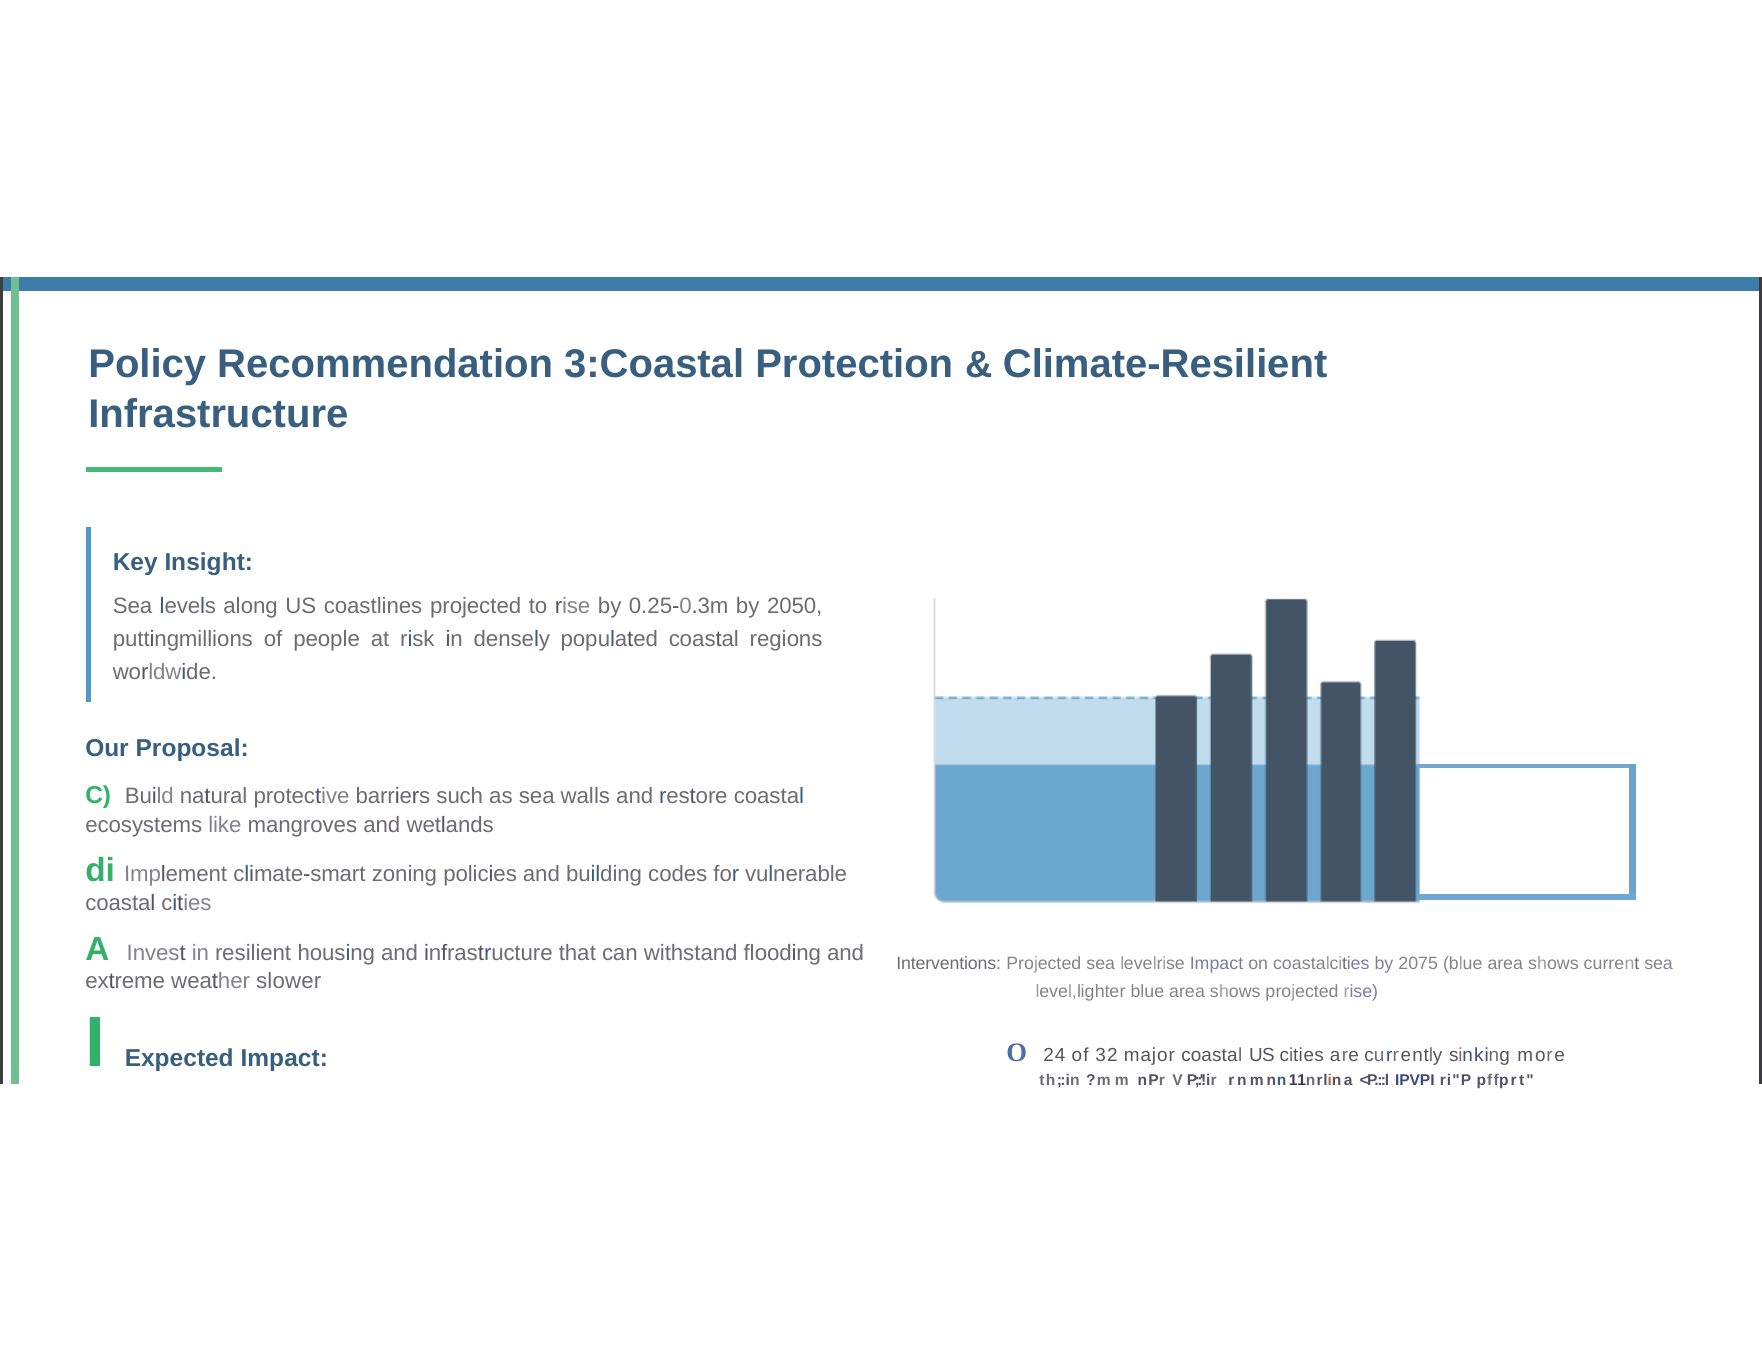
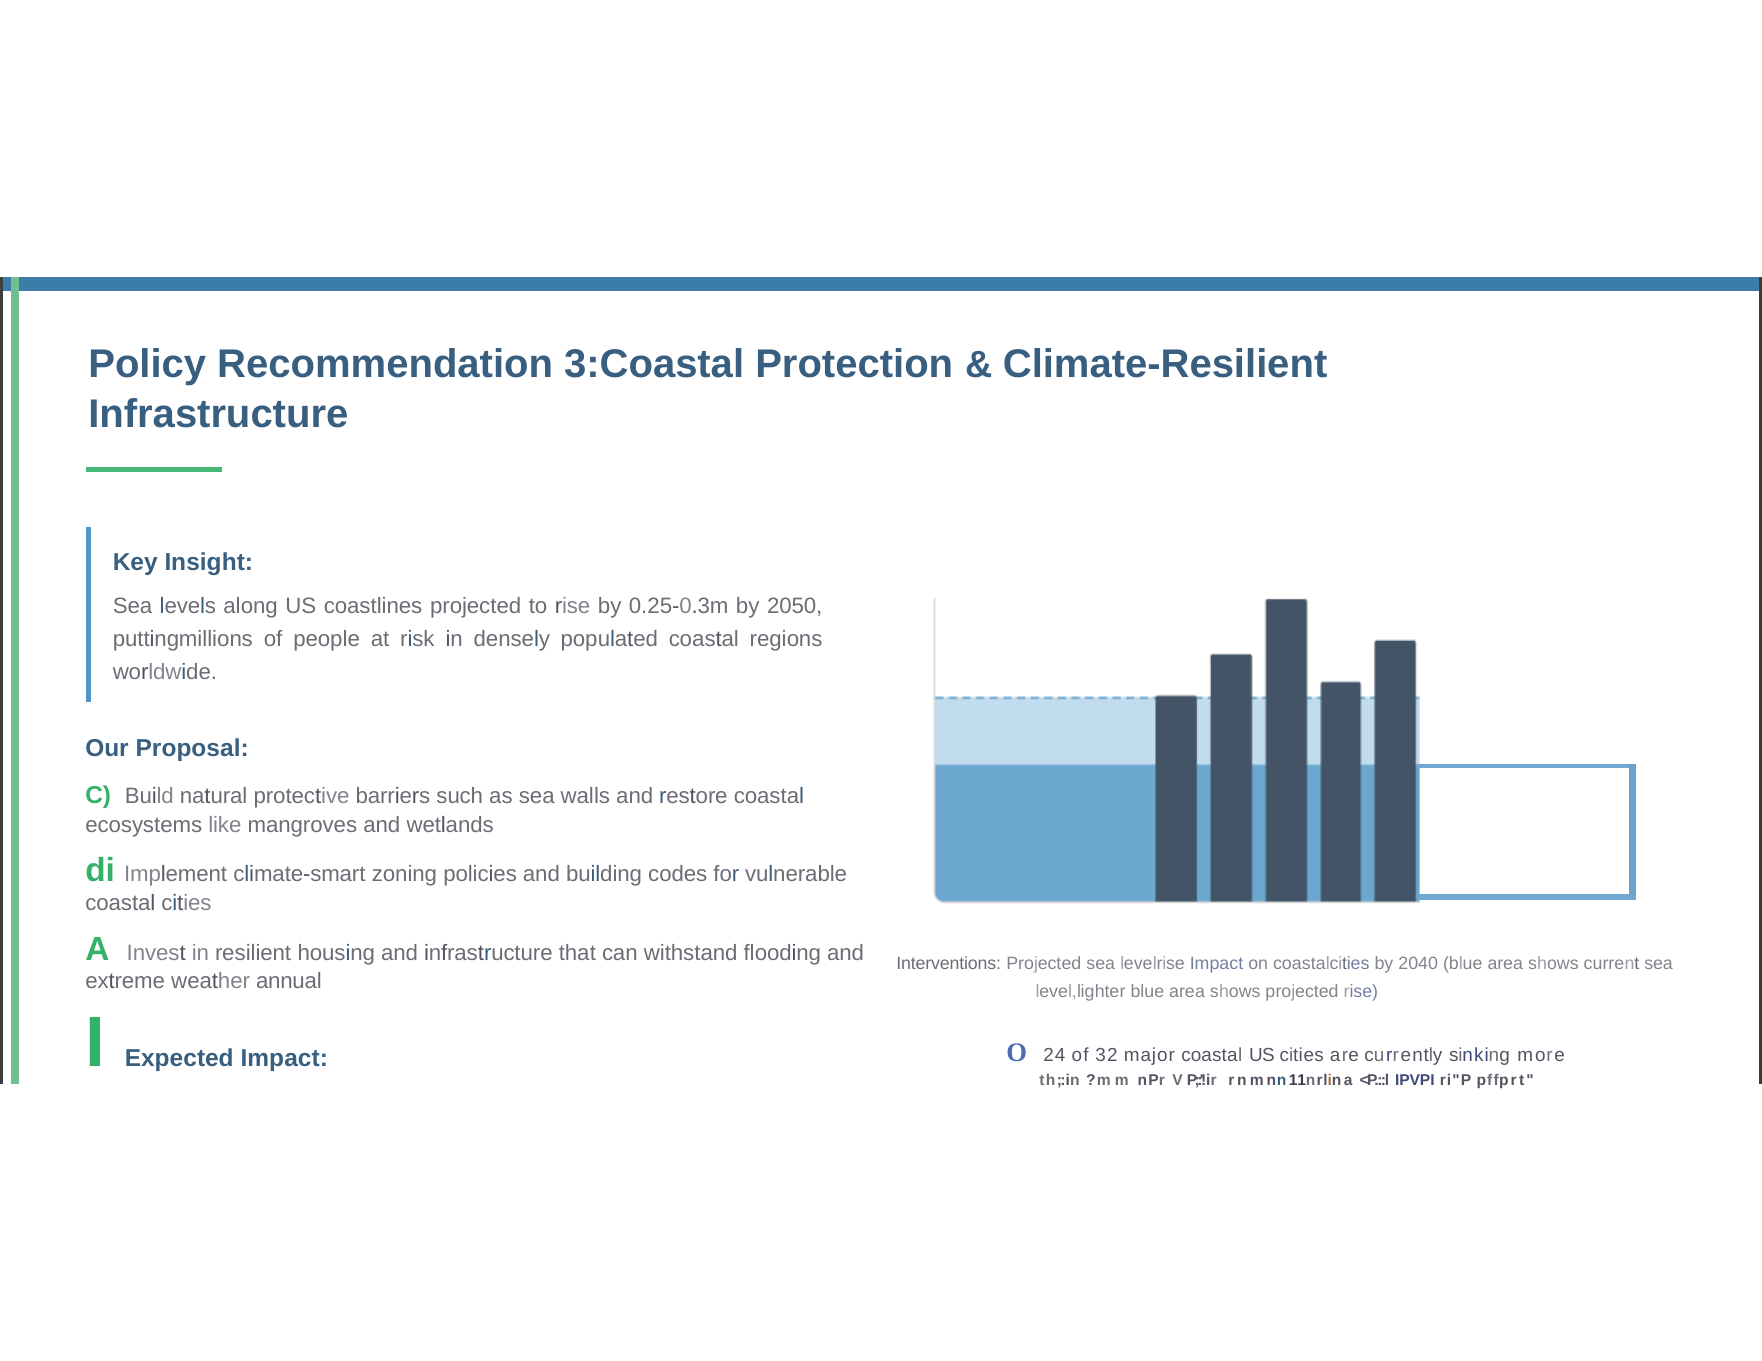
2075: 2075 -> 2040 (1418, 964)
slower: slower -> annual (289, 982)
